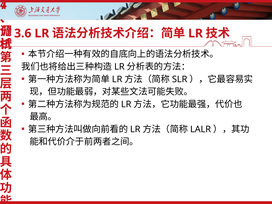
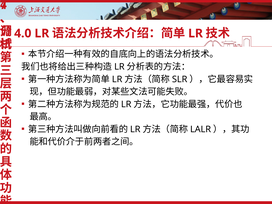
3.6: 3.6 -> 4.0 (23, 33)
